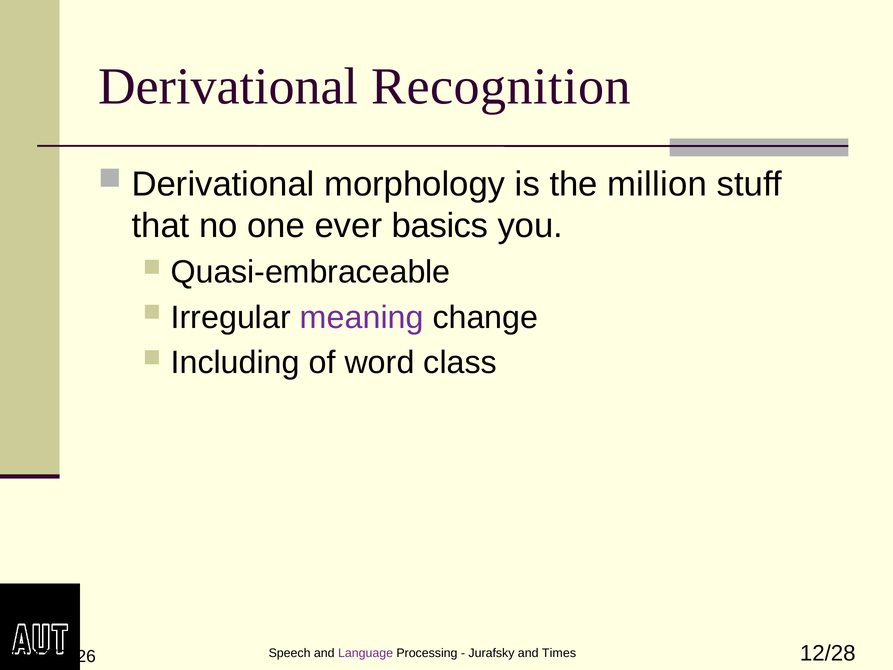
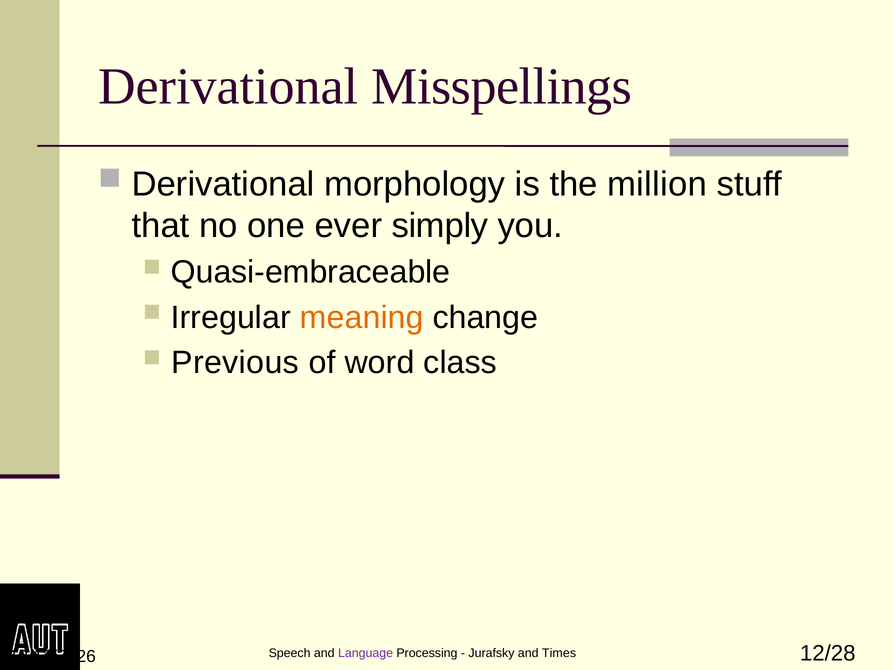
Recognition: Recognition -> Misspellings (502, 87)
basics: basics -> simply (440, 226)
meaning colour: purple -> orange (362, 317)
Including: Including -> Previous (235, 362)
